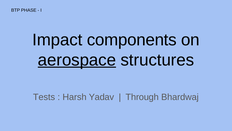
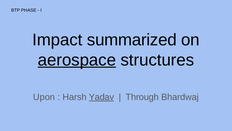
components: components -> summarized (132, 40)
Tests: Tests -> Upon (44, 97)
Yadav underline: none -> present (101, 97)
